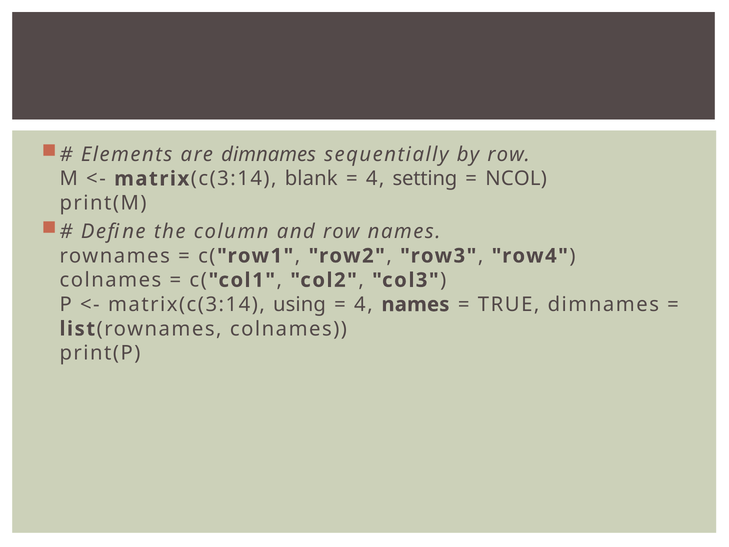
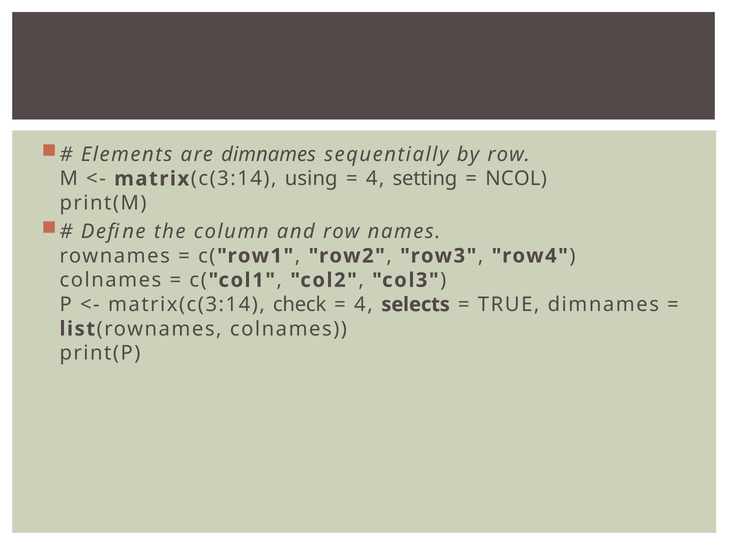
blank: blank -> using (311, 179)
using: using -> check (300, 304)
4 names: names -> selects (416, 304)
